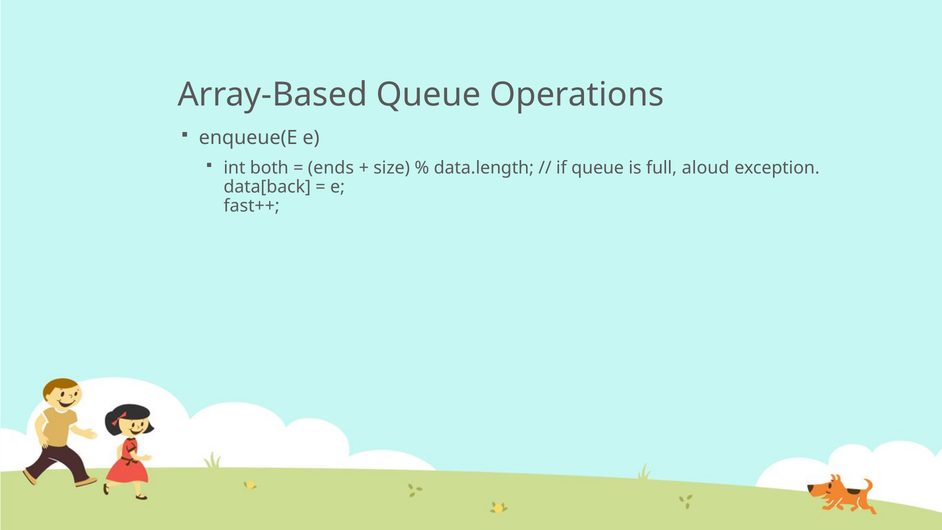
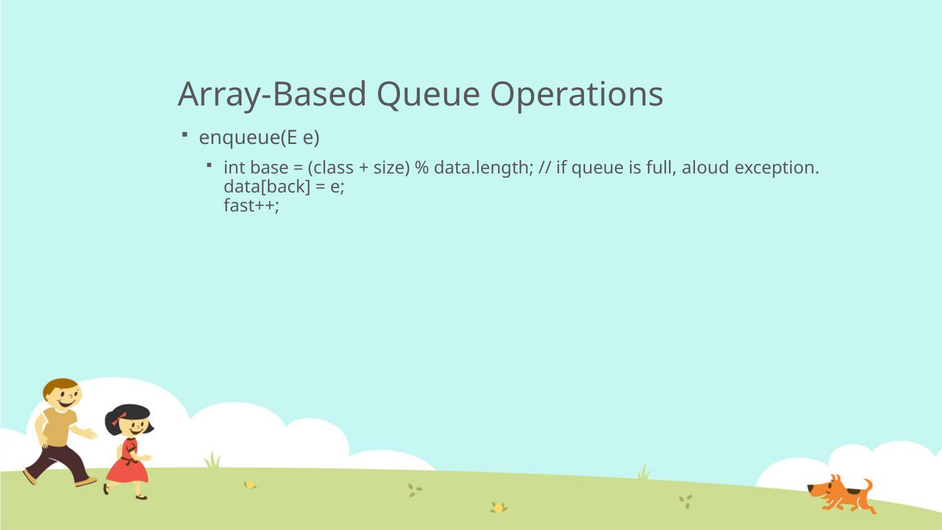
both: both -> base (269, 168)
ends: ends -> class (331, 168)
